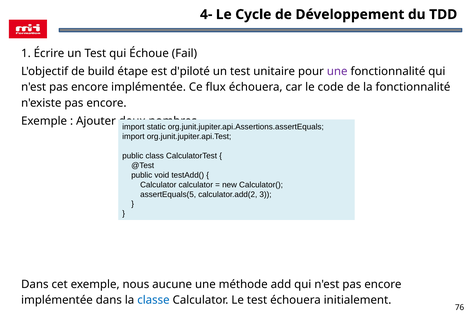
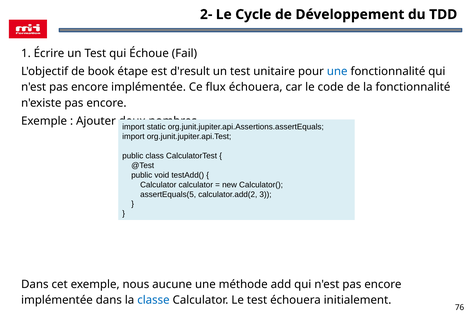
4-: 4- -> 2- (206, 14)
build: build -> book (101, 71)
d'piloté: d'piloté -> d'result (190, 71)
une colour: purple -> blue (337, 71)
